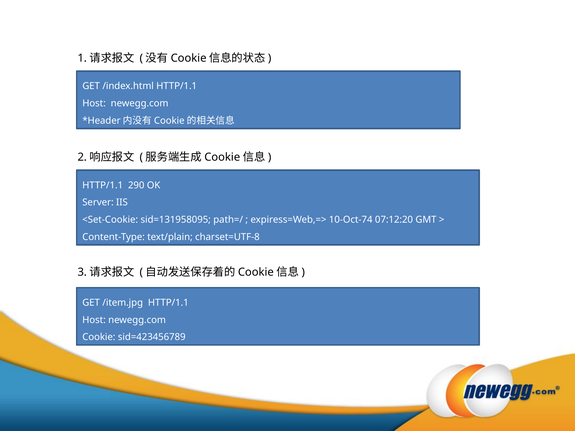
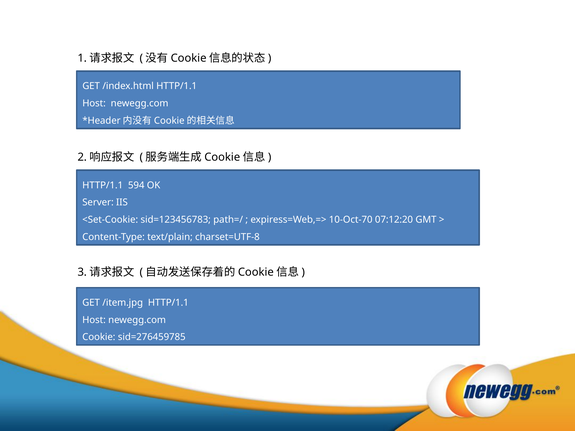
290: 290 -> 594 (136, 185)
sid=131958095: sid=131958095 -> sid=123456783 (176, 220)
10-Oct-74: 10-Oct-74 -> 10-Oct-70 (351, 220)
sid=423456789: sid=423456789 -> sid=276459785 (152, 337)
